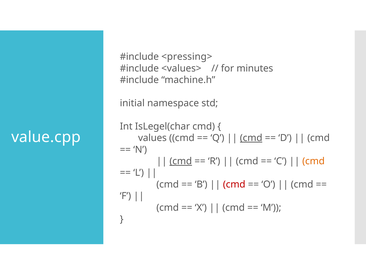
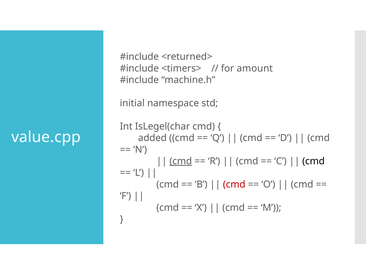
<pressing>: <pressing> -> <returned> (187, 57)
<values>: <values> -> <timers> (181, 68)
minutes: minutes -> amount (255, 68)
values: values -> added (152, 138)
cmd underline: present -> none (251, 138)
cmd colour: orange -> black (313, 161)
